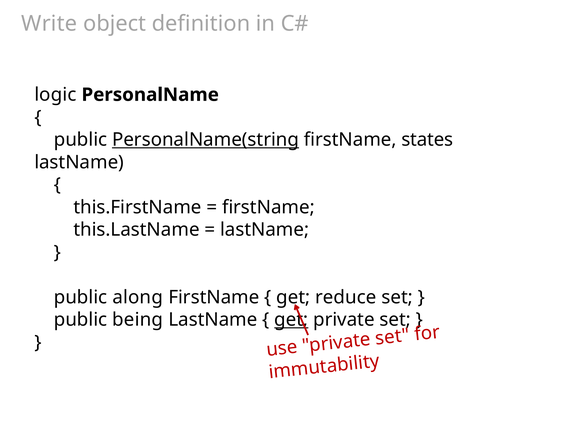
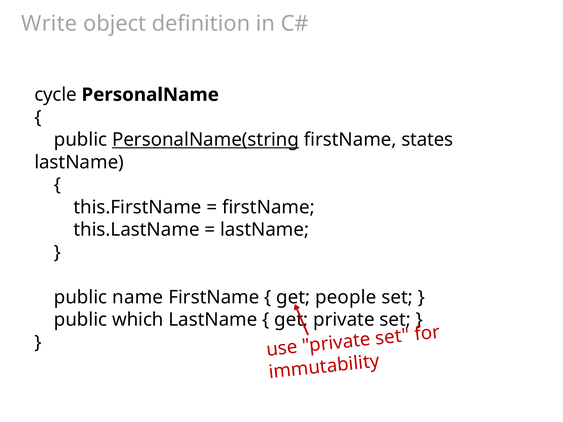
logic: logic -> cycle (56, 95)
along: along -> name (138, 297)
reduce: reduce -> people (346, 297)
being: being -> which (138, 320)
get underline: present -> none (291, 320)
